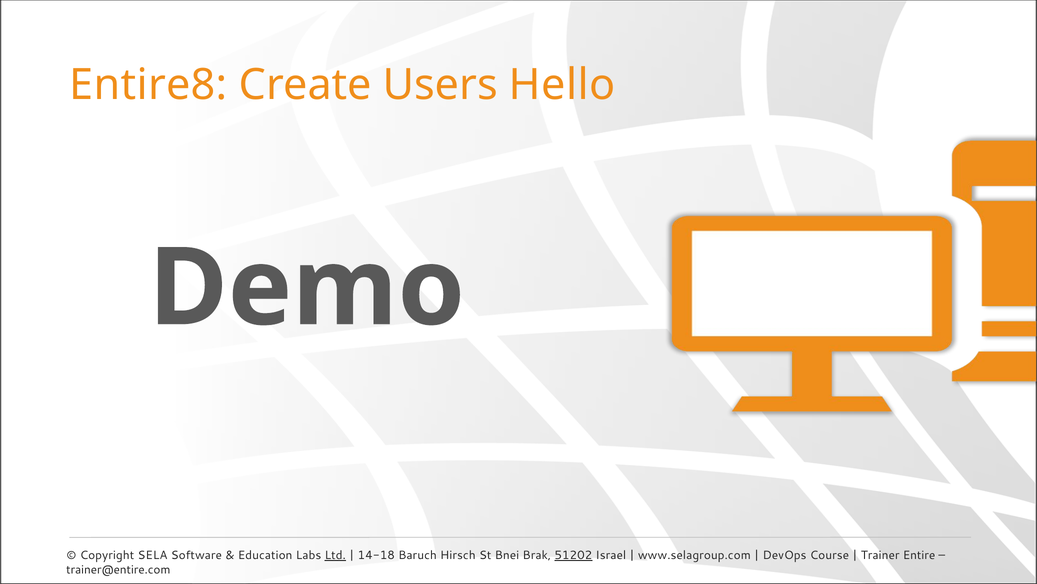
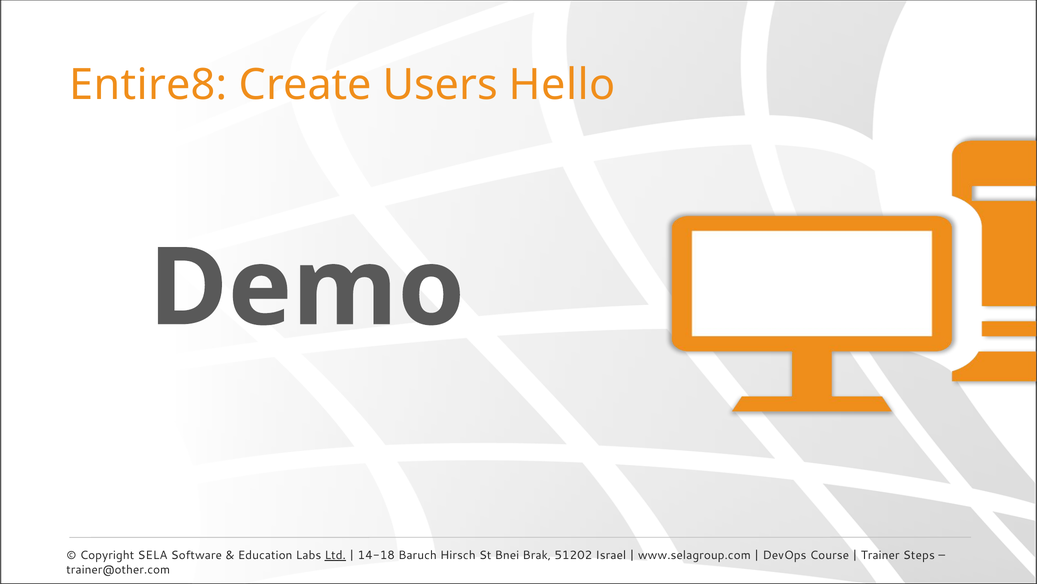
51202 underline: present -> none (573, 555)
Entire: Entire -> Steps (919, 555)
trainer@entire.com: trainer@entire.com -> trainer@other.com (118, 569)
